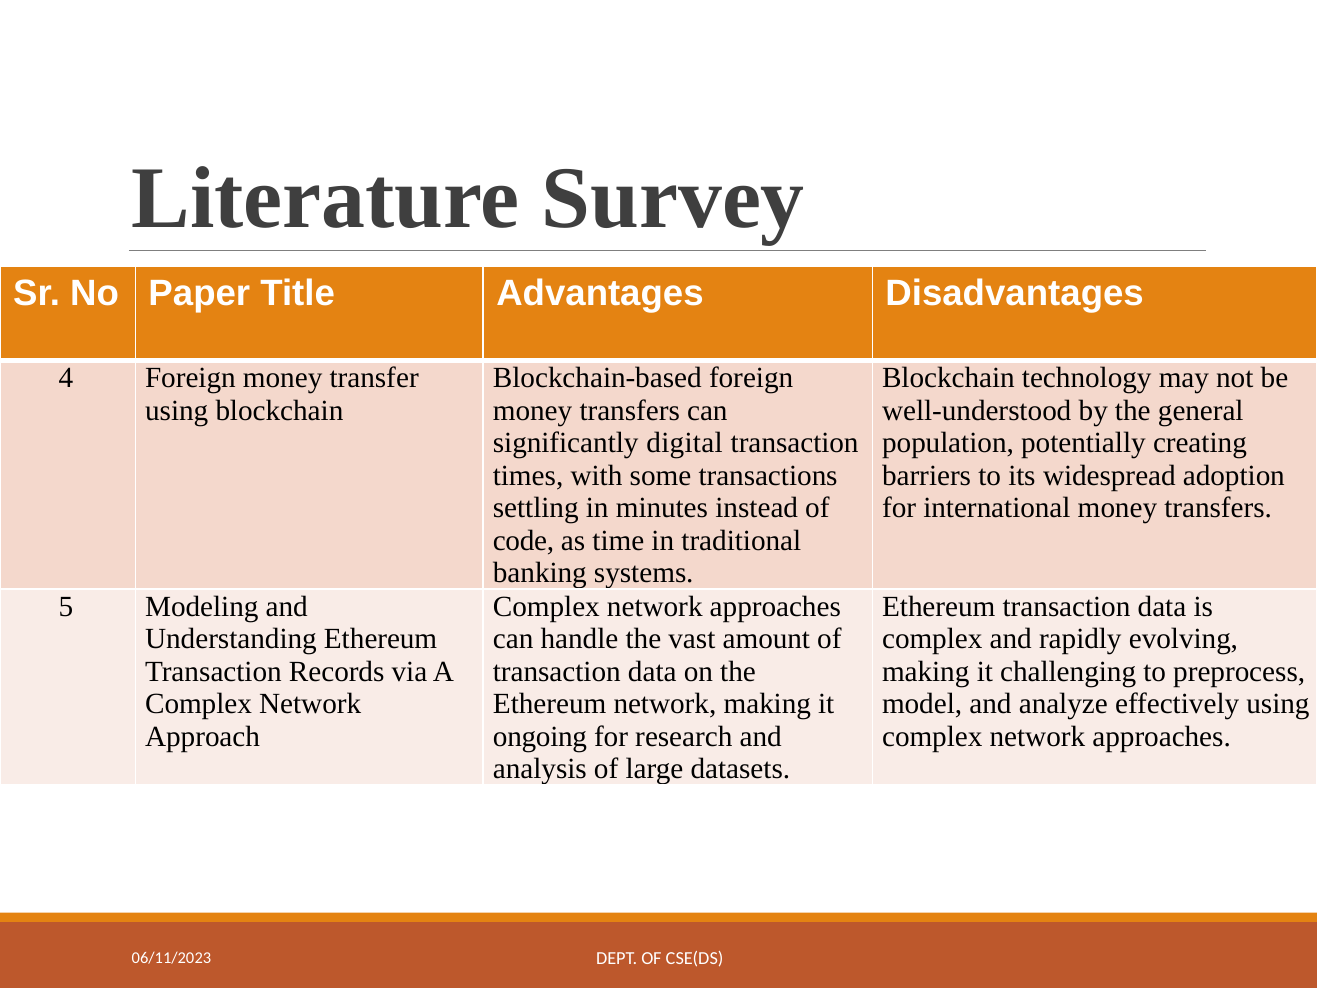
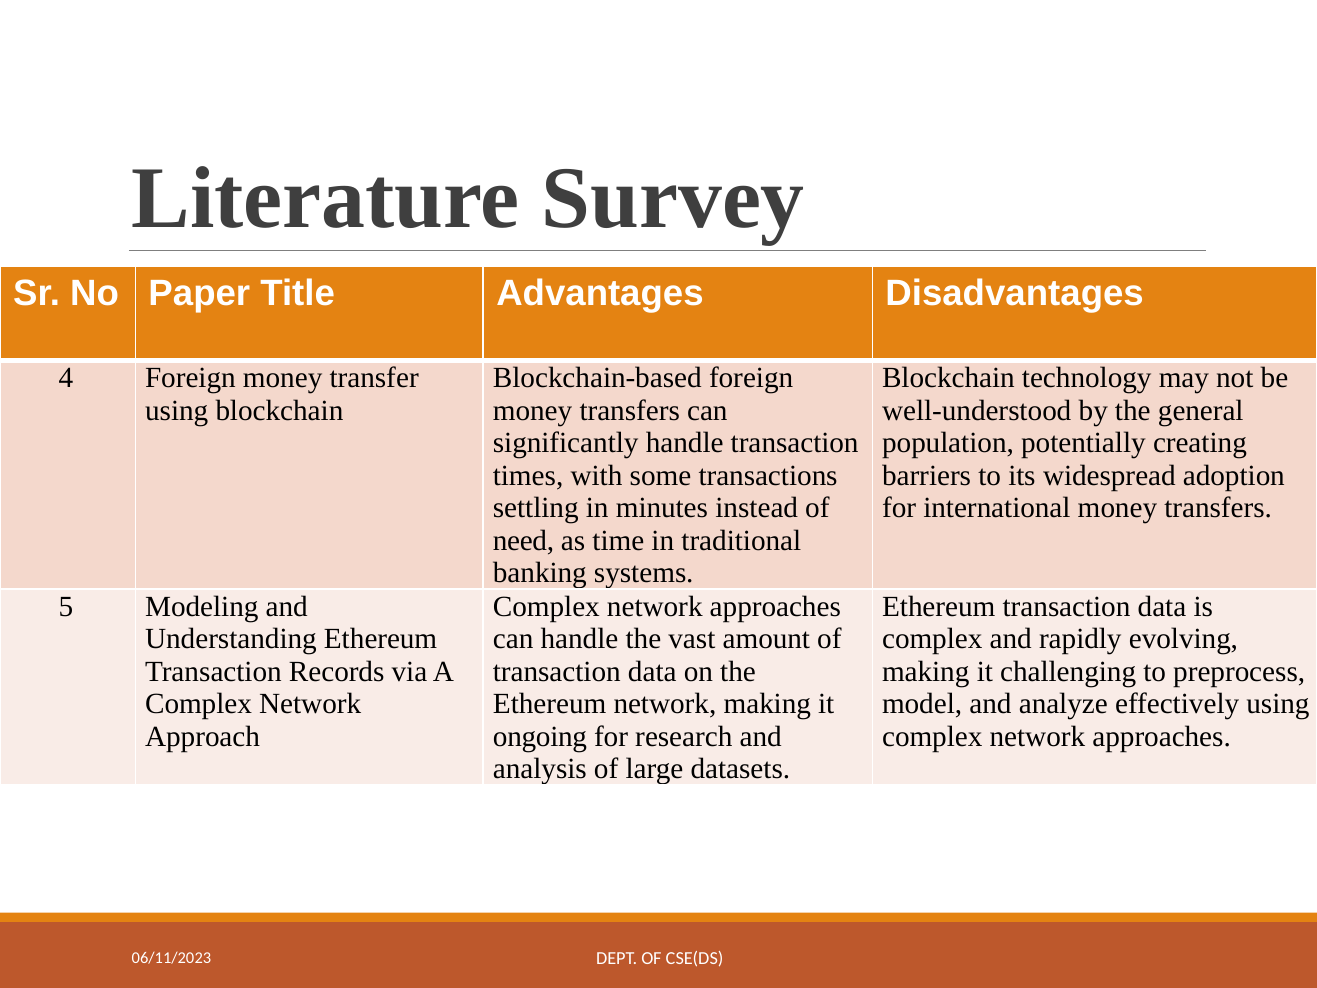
significantly digital: digital -> handle (685, 443)
code: code -> need (523, 540)
